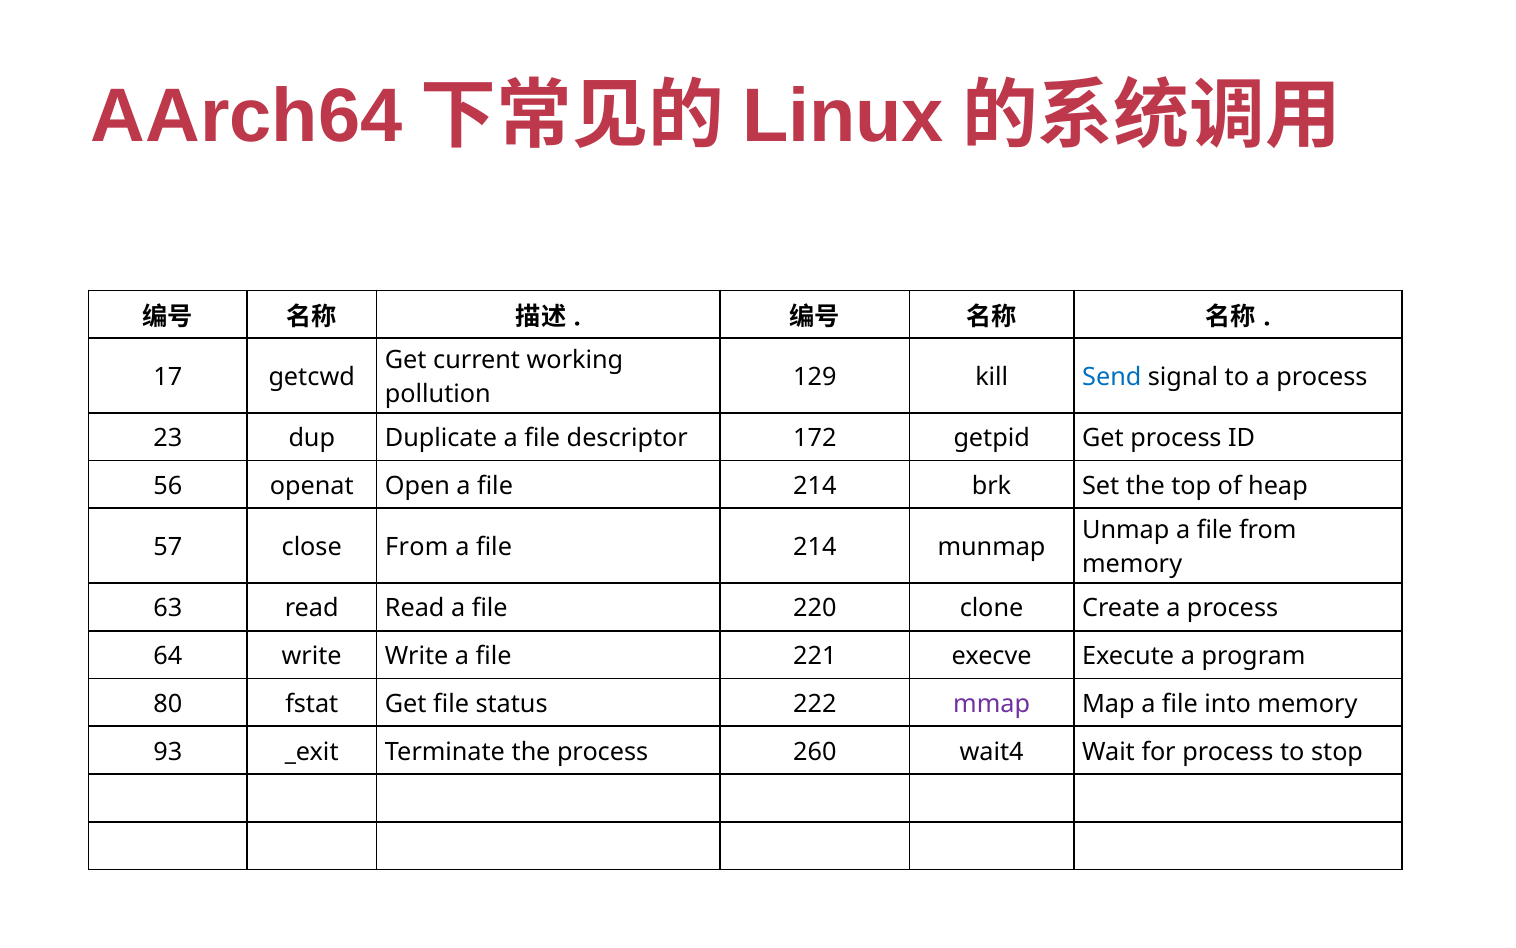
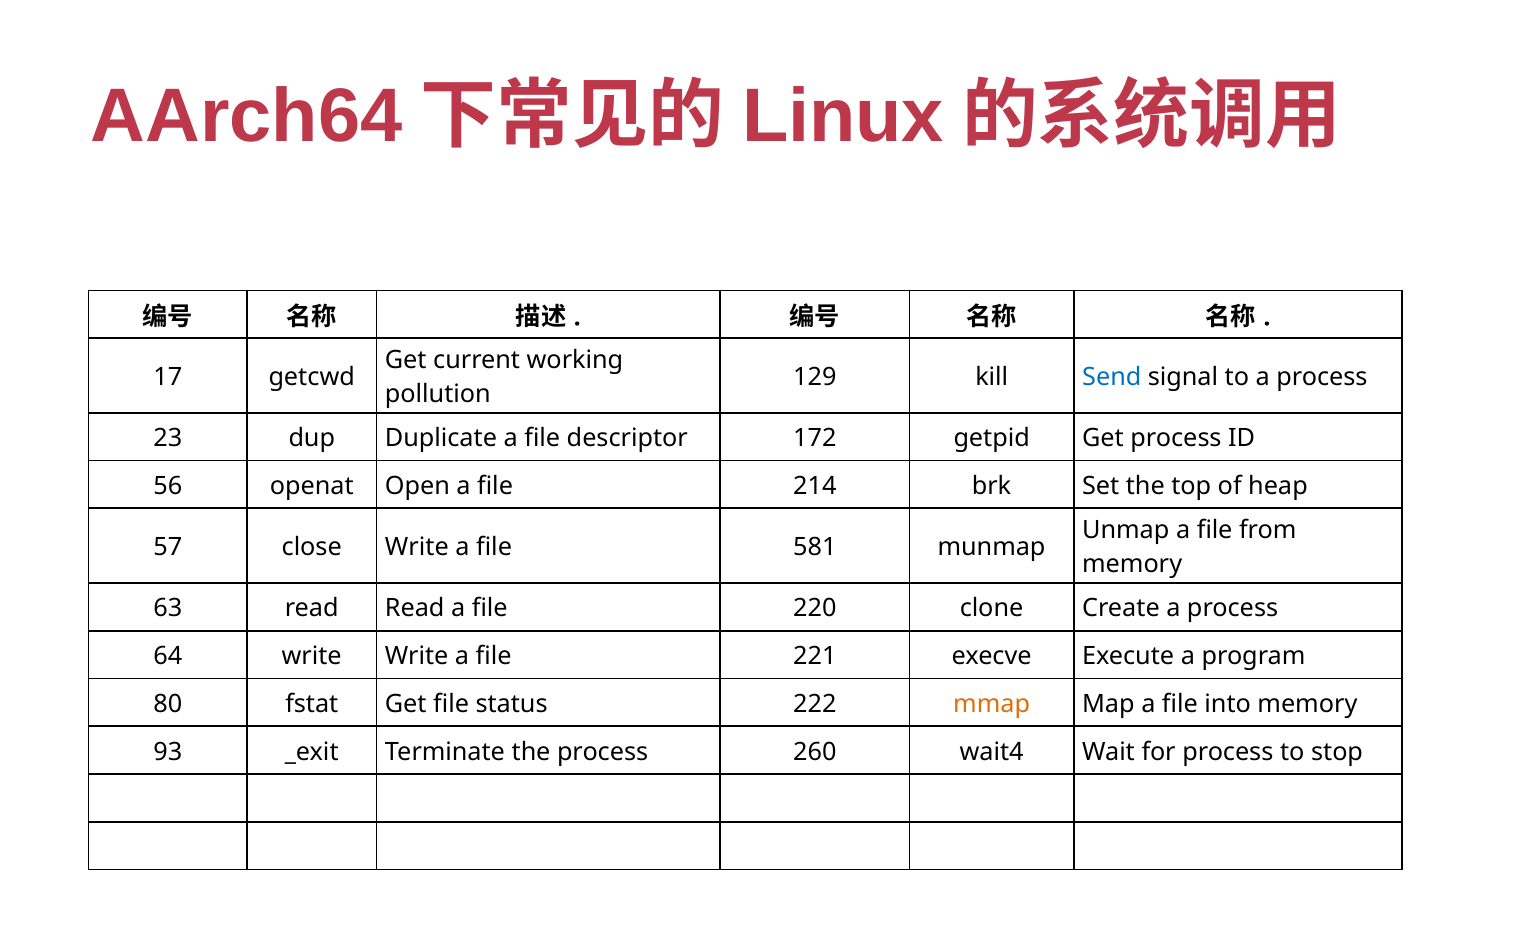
close From: From -> Write (417, 547)
214: 214 -> 581 (815, 547)
mmap colour: purple -> orange (992, 704)
